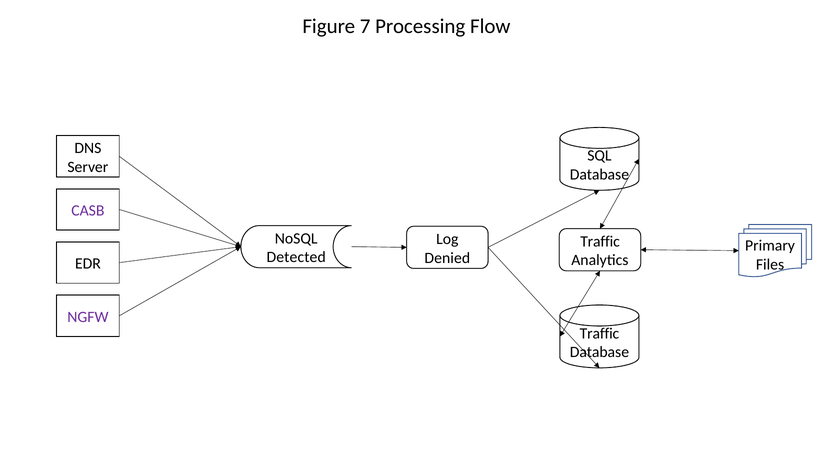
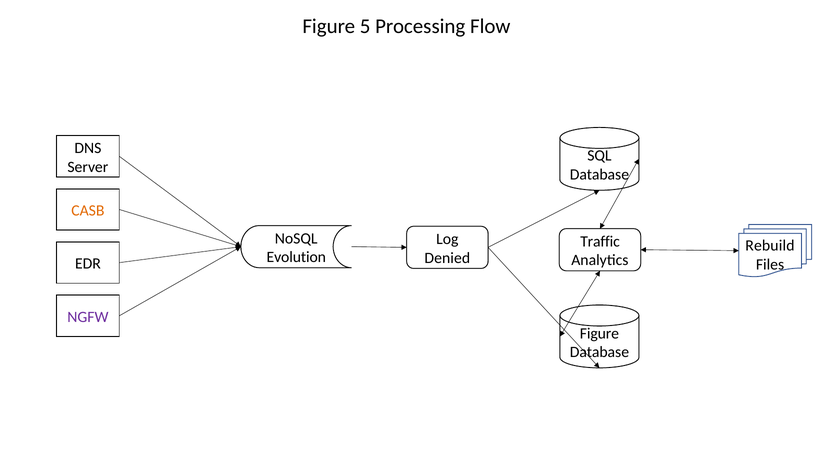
7: 7 -> 5 (365, 26)
CASB colour: purple -> orange (88, 210)
Primary: Primary -> Rebuild (770, 245)
Detected: Detected -> Evolution (296, 257)
Traffic: Traffic -> Figure (599, 333)
